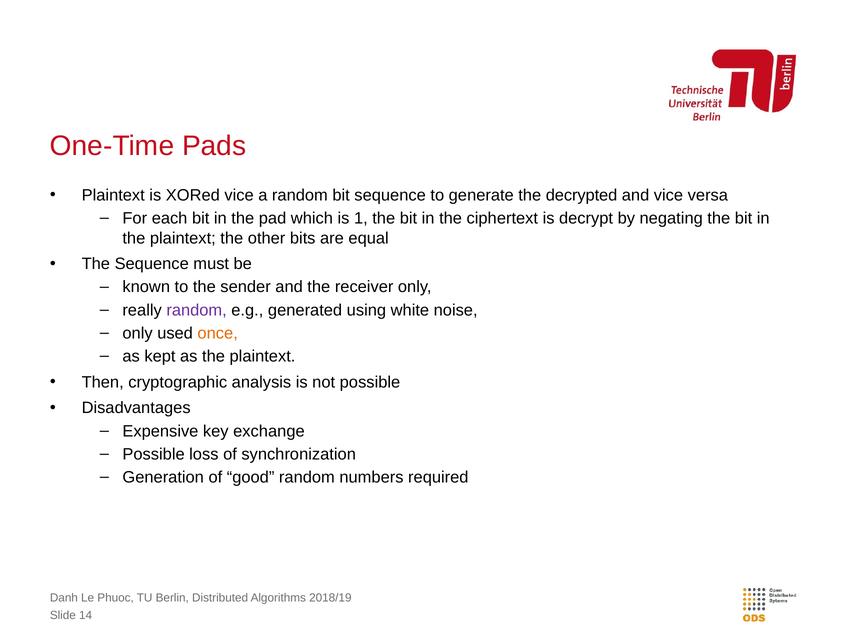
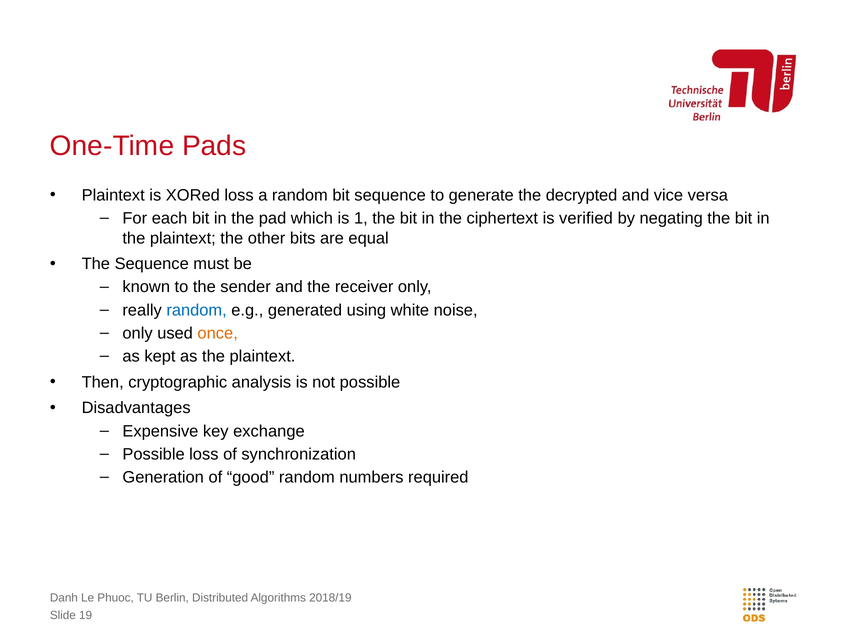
XORed vice: vice -> loss (239, 195)
decrypt: decrypt -> verified (586, 218)
random colour: purple -> blue (197, 310)
14: 14 -> 19 (86, 615)
